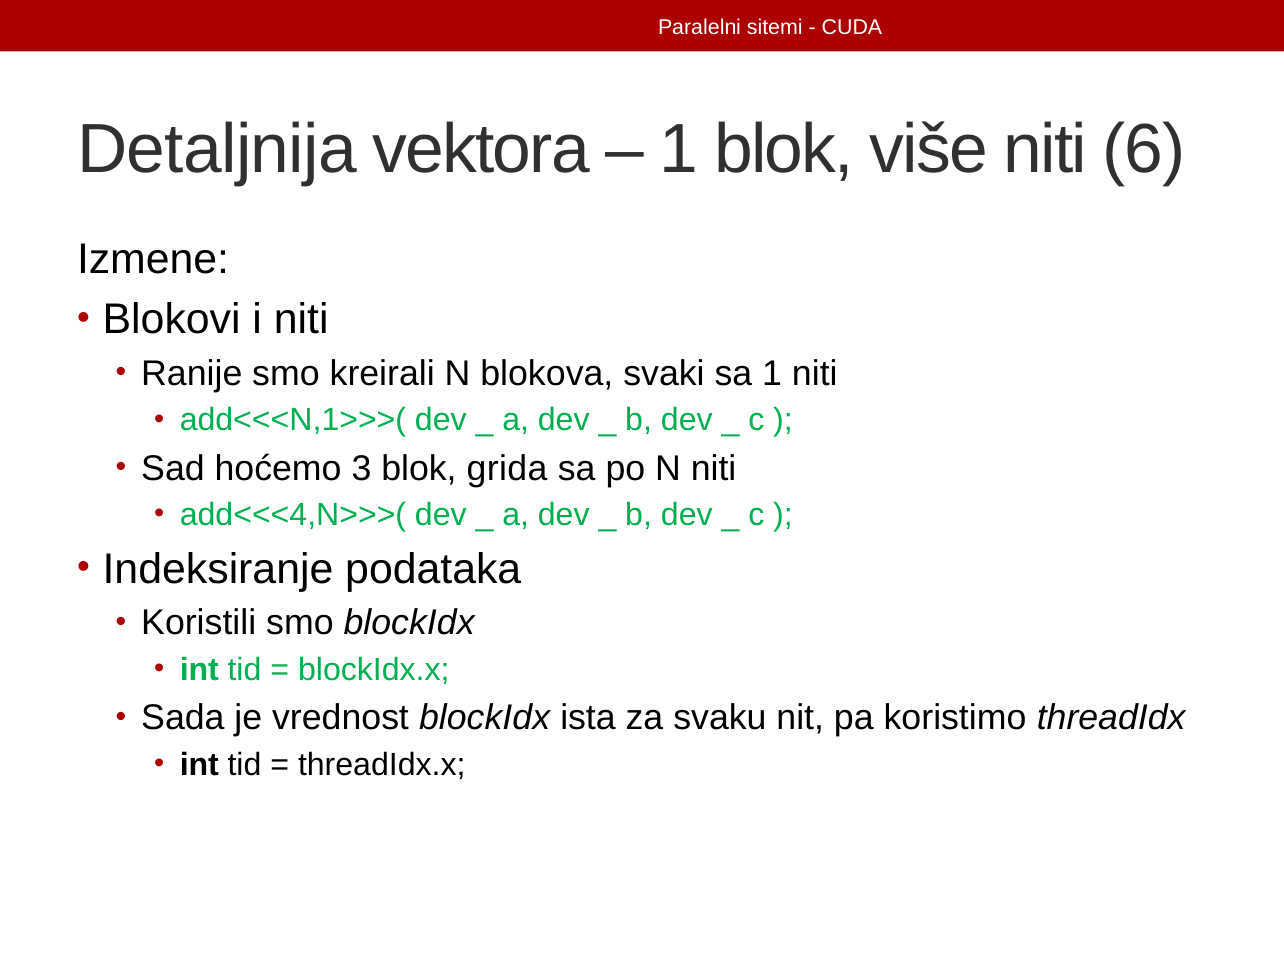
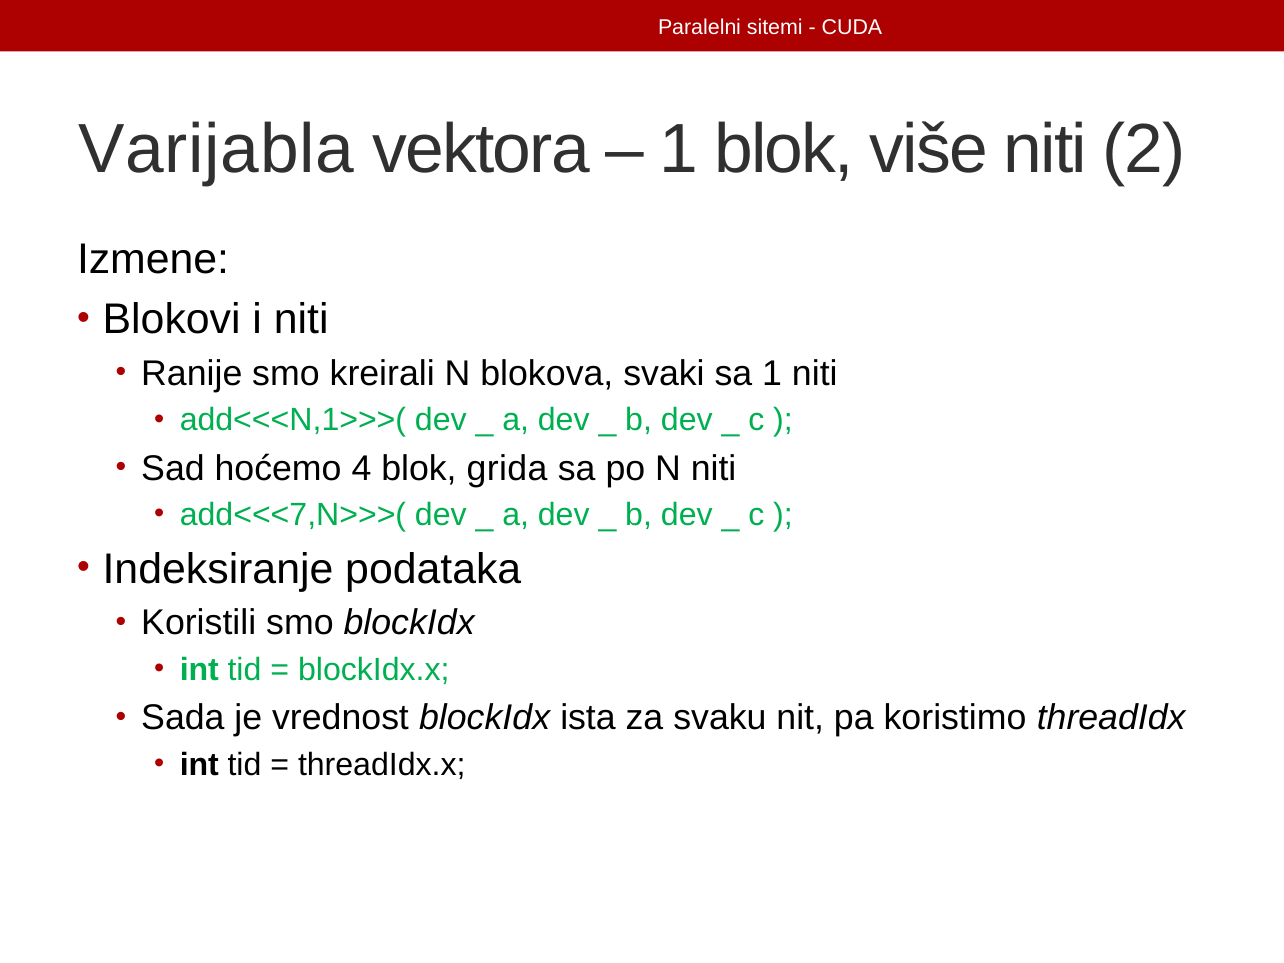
Detaljnija: Detaljnija -> Varijabla (216, 149)
6: 6 -> 2 (1144, 149)
3: 3 -> 4 (362, 468)
add<<<4,N>>>(: add<<<4,N>>>( -> add<<<7,N>>>( (293, 515)
